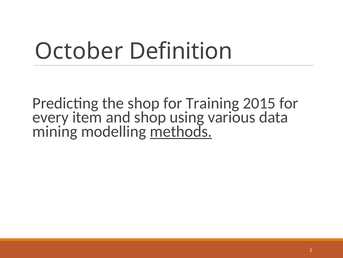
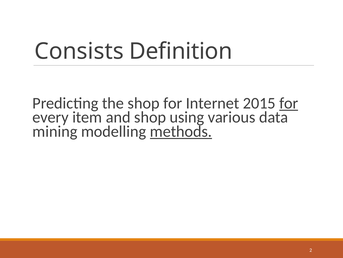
October: October -> Consists (79, 51)
Training: Training -> Internet (213, 103)
for underline: none -> present (289, 103)
